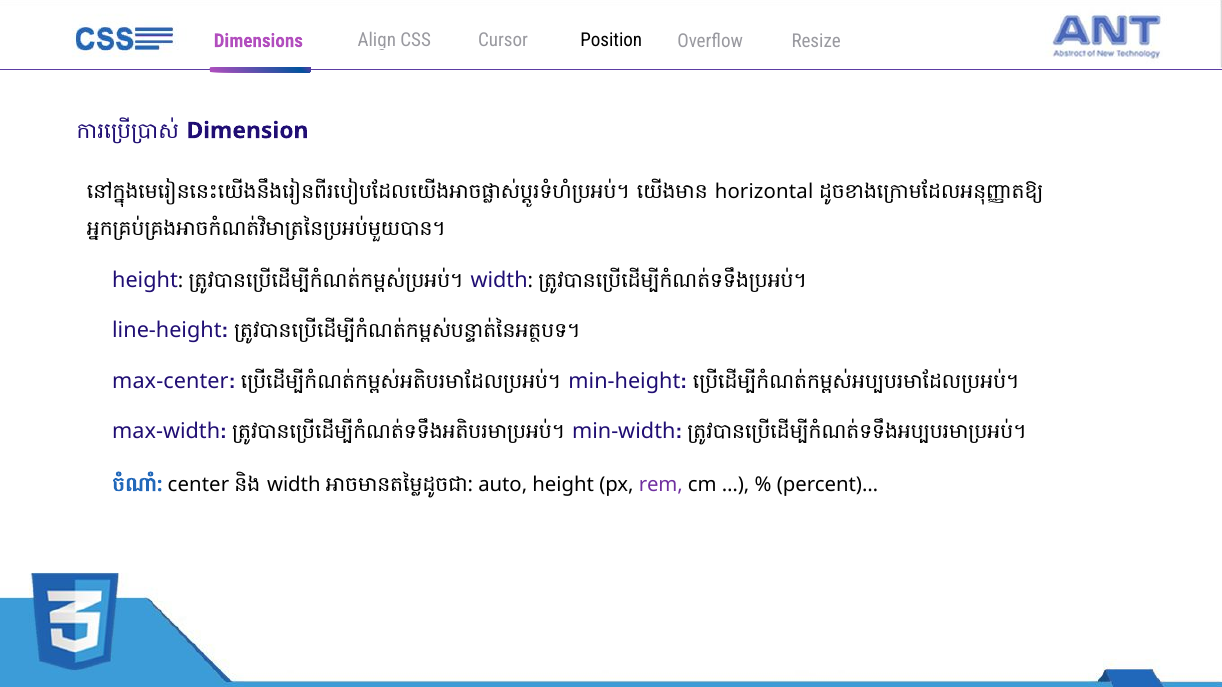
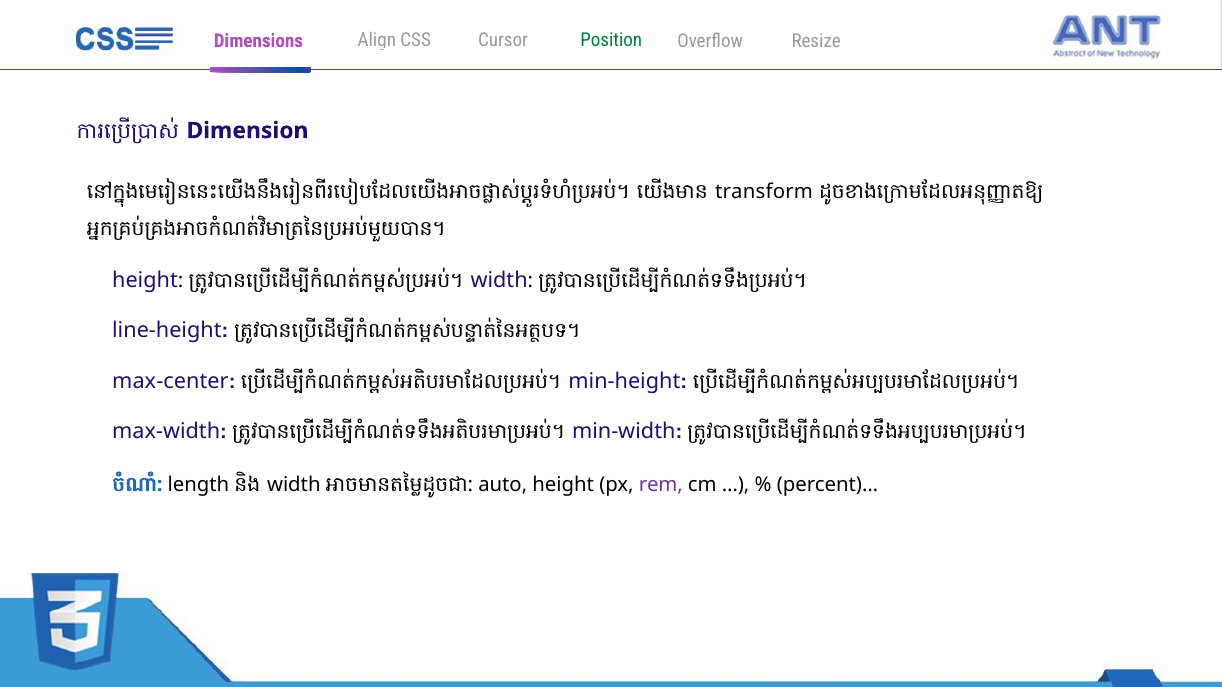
Position colour: black -> green (611, 40)
horizontal: horizontal -> transform (764, 192)
center: center -> length (198, 485)
